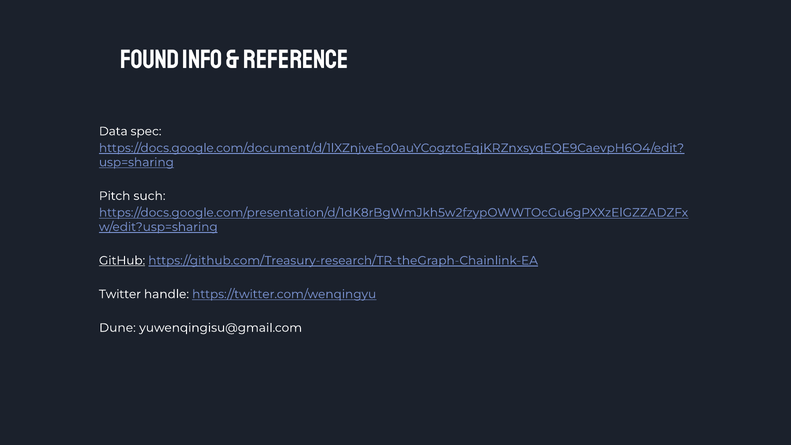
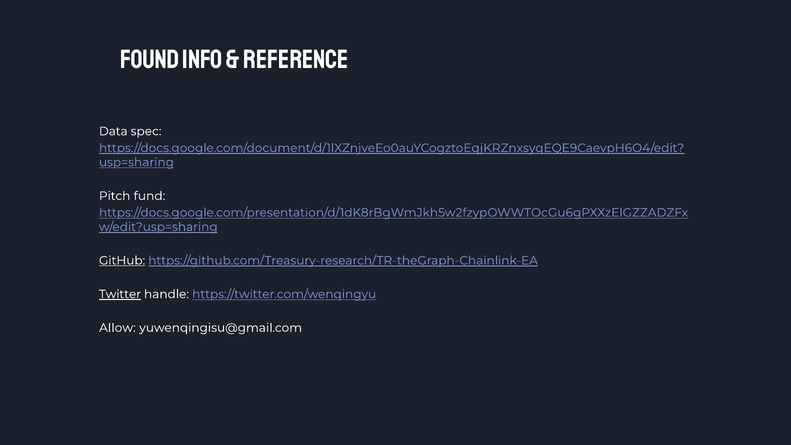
such: such -> fund (149, 196)
Twitter underline: none -> present (120, 294)
Dune: Dune -> Allow (117, 328)
